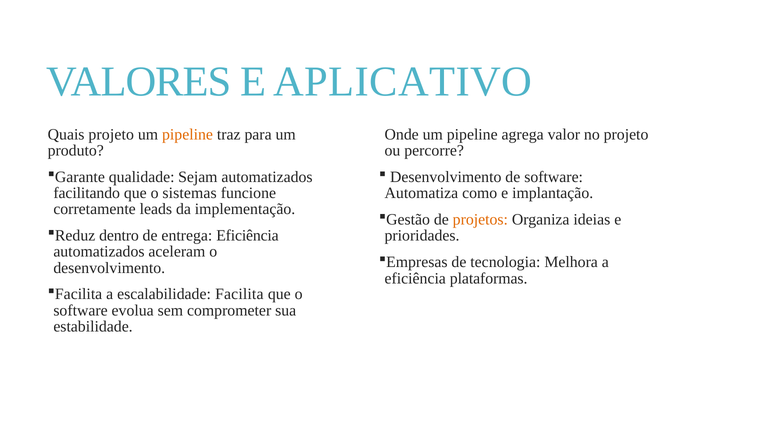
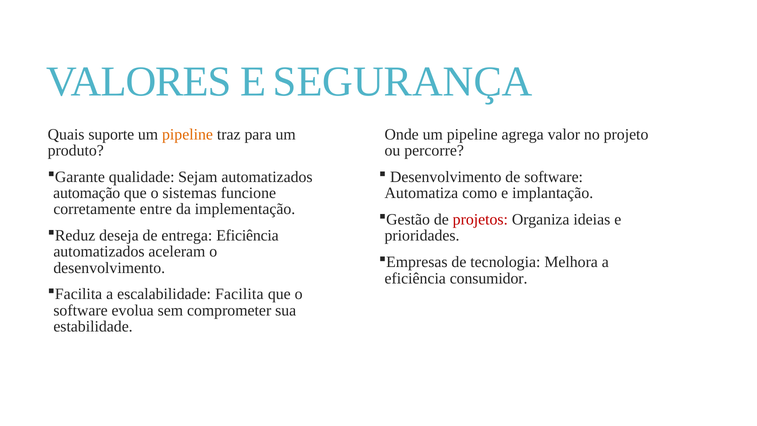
APLICATIVO: APLICATIVO -> SEGURANÇA (403, 81)
Quais projeto: projeto -> suporte (111, 135)
facilitando: facilitando -> automação (87, 193)
leads: leads -> entre (156, 209)
projetos colour: orange -> red (480, 220)
dentro: dentro -> deseja (119, 236)
plataformas: plataformas -> consumidor (489, 278)
